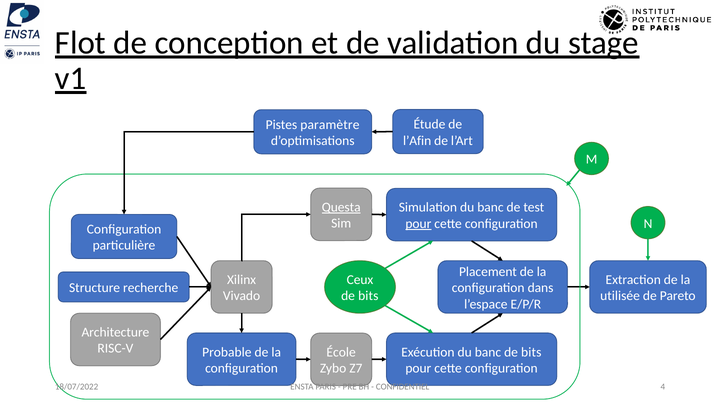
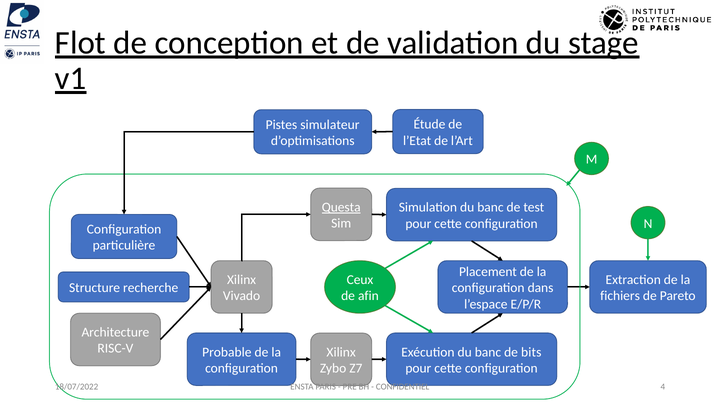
paramètre: paramètre -> simulateur (330, 125)
l’Afin: l’Afin -> l’Etat (417, 141)
pour underline: present -> none (418, 224)
bits: bits -> afin (368, 296)
utilisée: utilisée -> fichiers (620, 296)
École: École -> Xilinx (341, 352)
